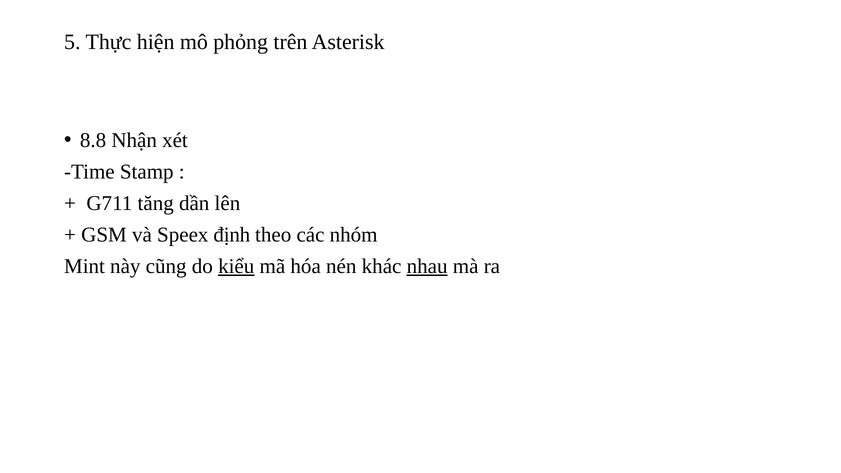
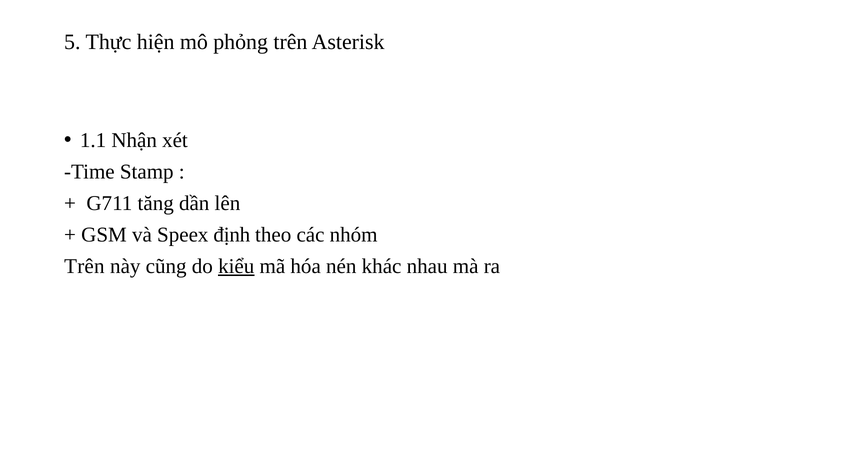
8.8: 8.8 -> 1.1 (93, 140)
Mint: Mint -> Trên (84, 266)
nhau underline: present -> none (427, 266)
